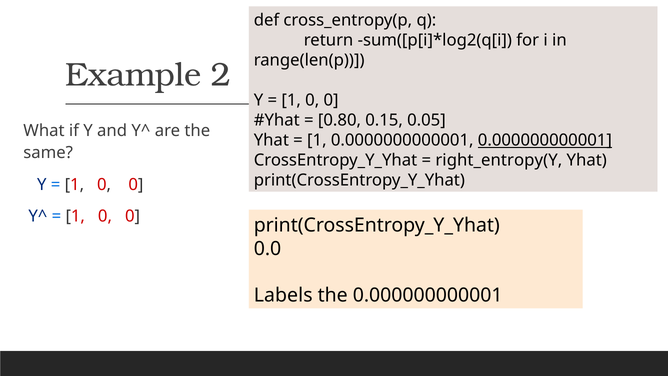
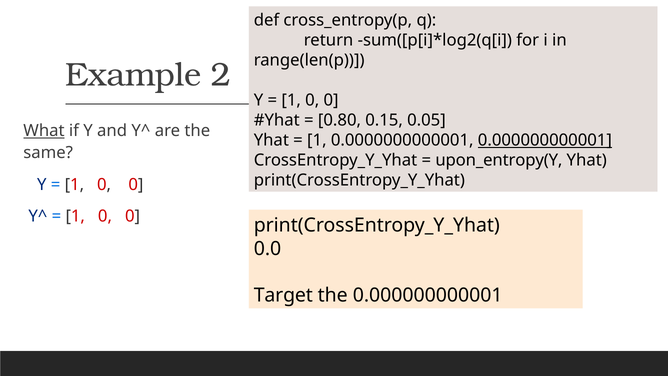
What underline: none -> present (44, 131)
right_entropy(Y: right_entropy(Y -> upon_entropy(Y (499, 160)
Labels: Labels -> Target (283, 295)
